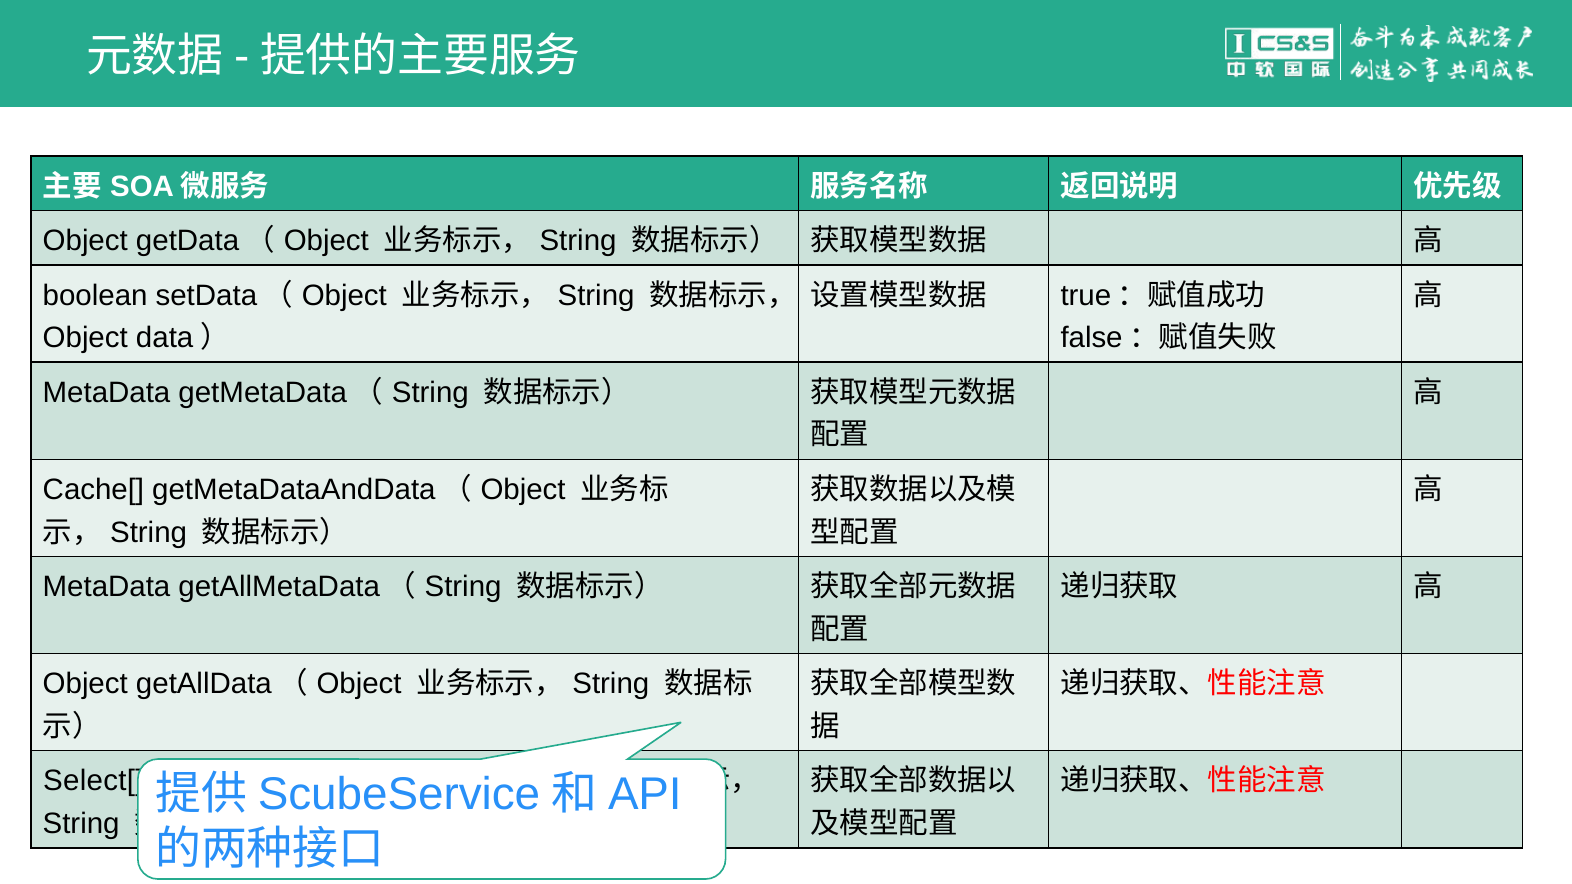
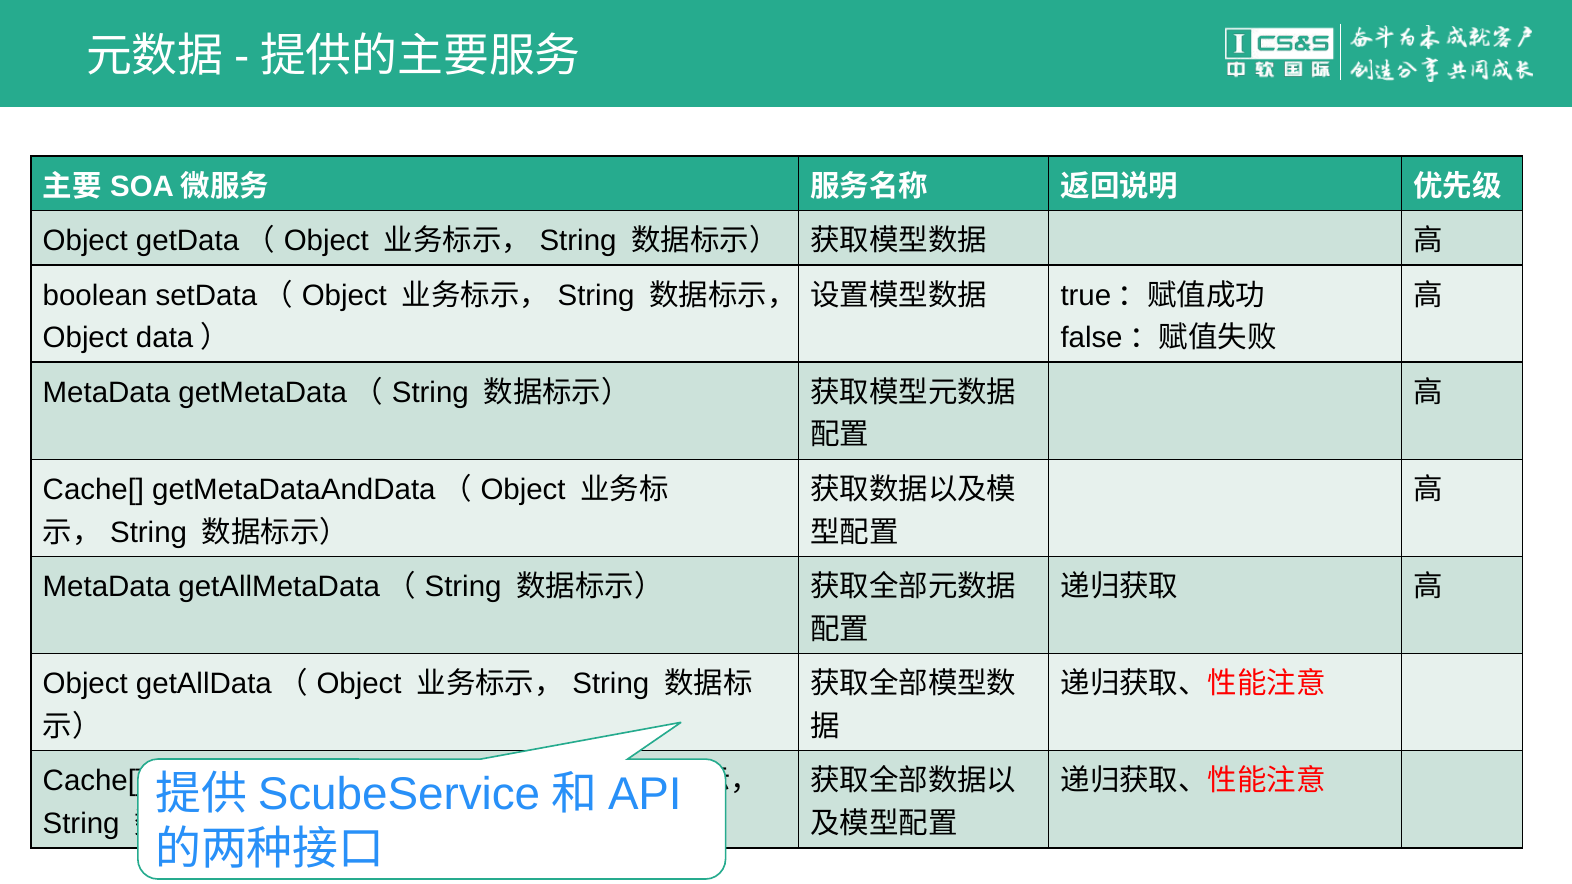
Select[: Select[ -> Cache[ (93, 781)
